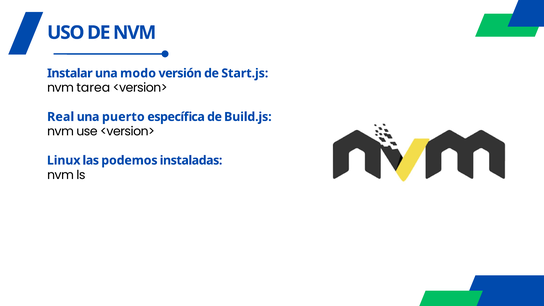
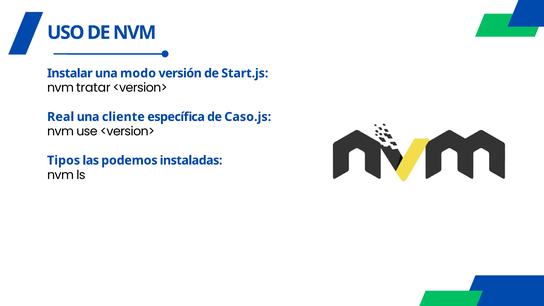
tarea: tarea -> tratar (93, 88)
puerto: puerto -> cliente (123, 117)
Build.js: Build.js -> Caso.js (248, 117)
Linux: Linux -> Tipos (64, 160)
